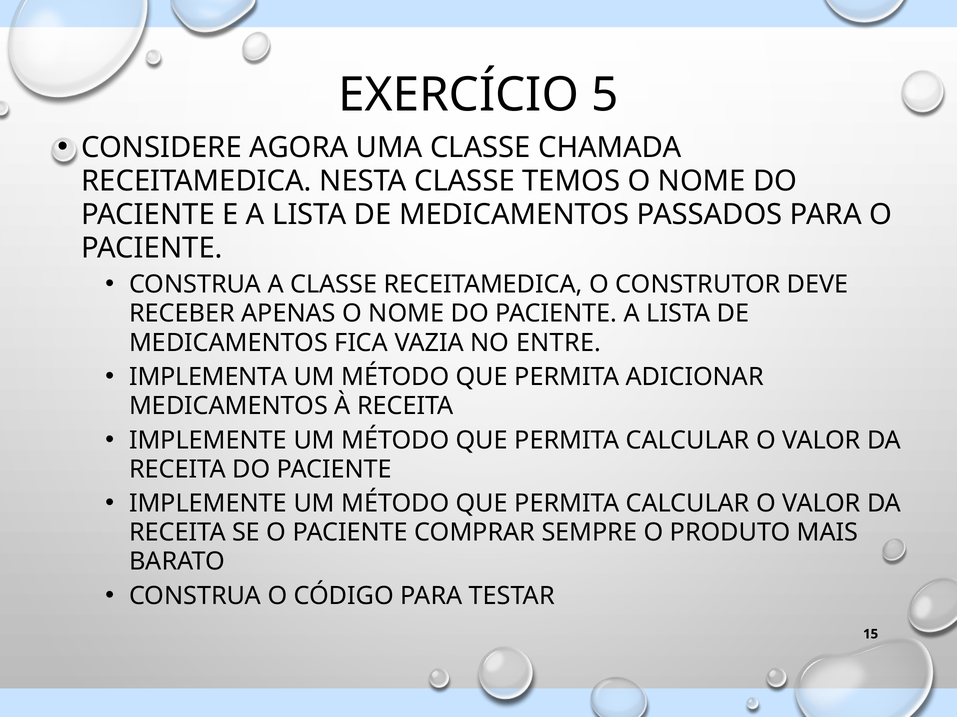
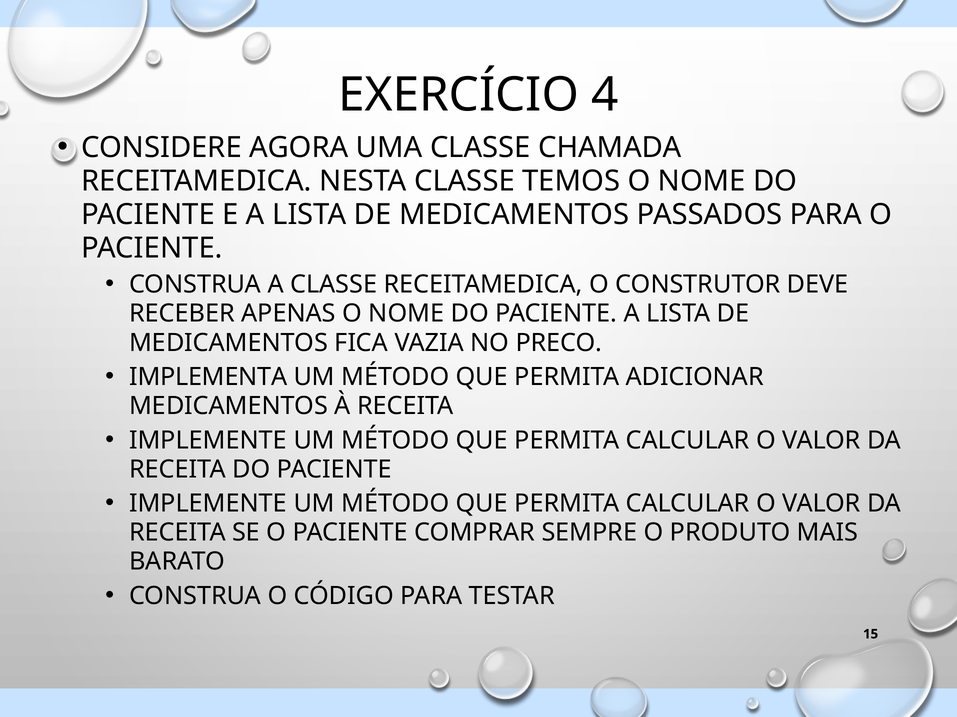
5: 5 -> 4 (605, 95)
ENTRE: ENTRE -> PRECO (559, 343)
